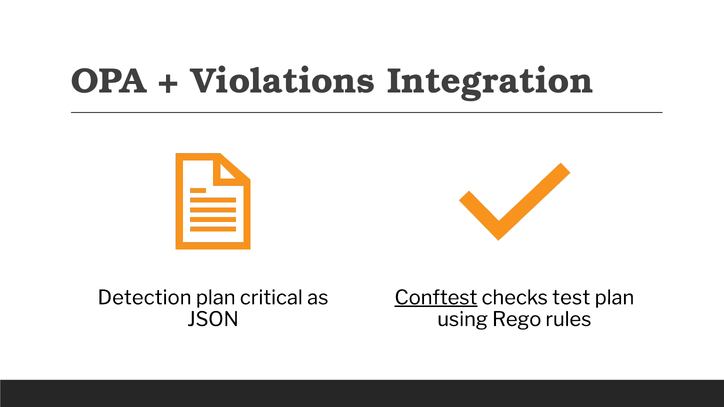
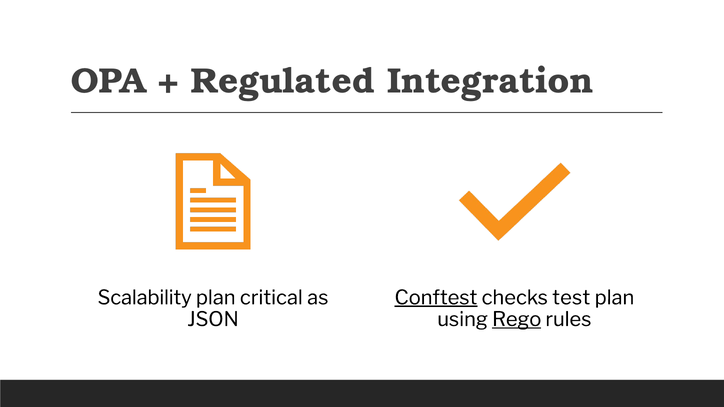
Violations: Violations -> Regulated (283, 81)
Detection: Detection -> Scalability (145, 298)
Rego underline: none -> present (517, 320)
